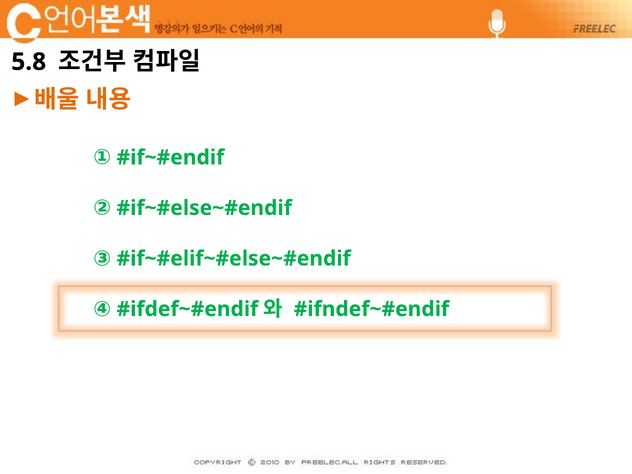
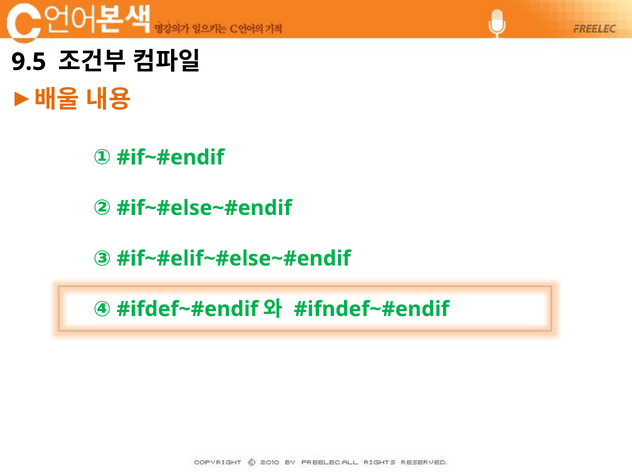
5.8: 5.8 -> 9.5 (29, 62)
